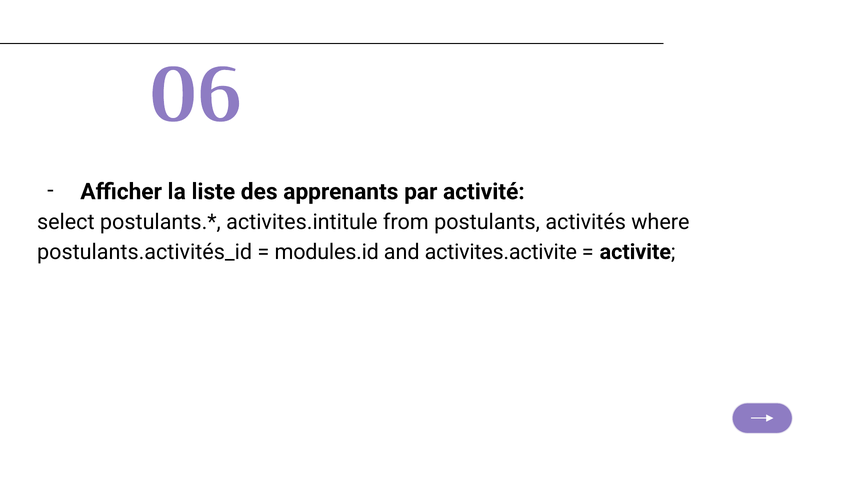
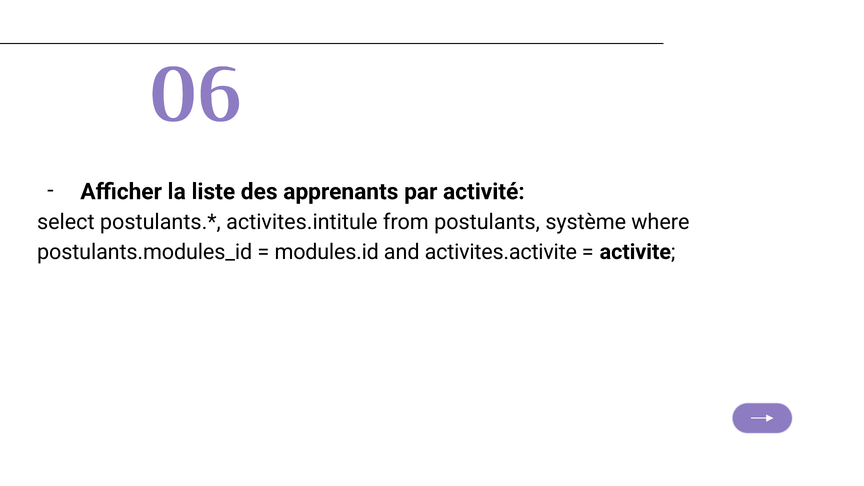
activités: activités -> système (586, 222)
postulants.activités_id: postulants.activités_id -> postulants.modules_id (145, 252)
